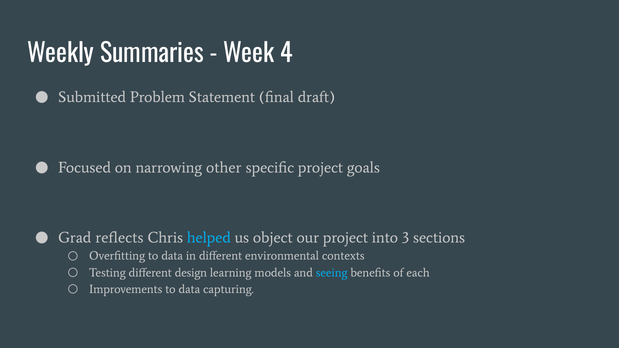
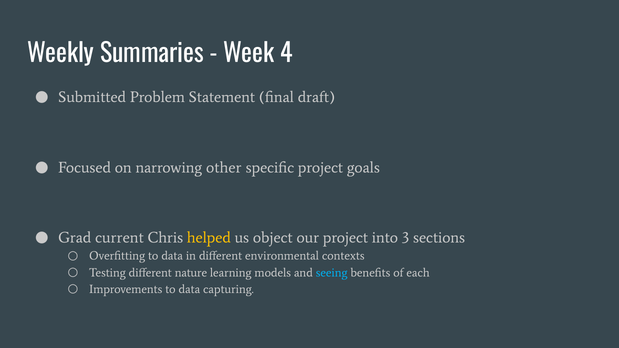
reflects: reflects -> current (119, 238)
helped colour: light blue -> yellow (209, 238)
design: design -> nature (191, 273)
